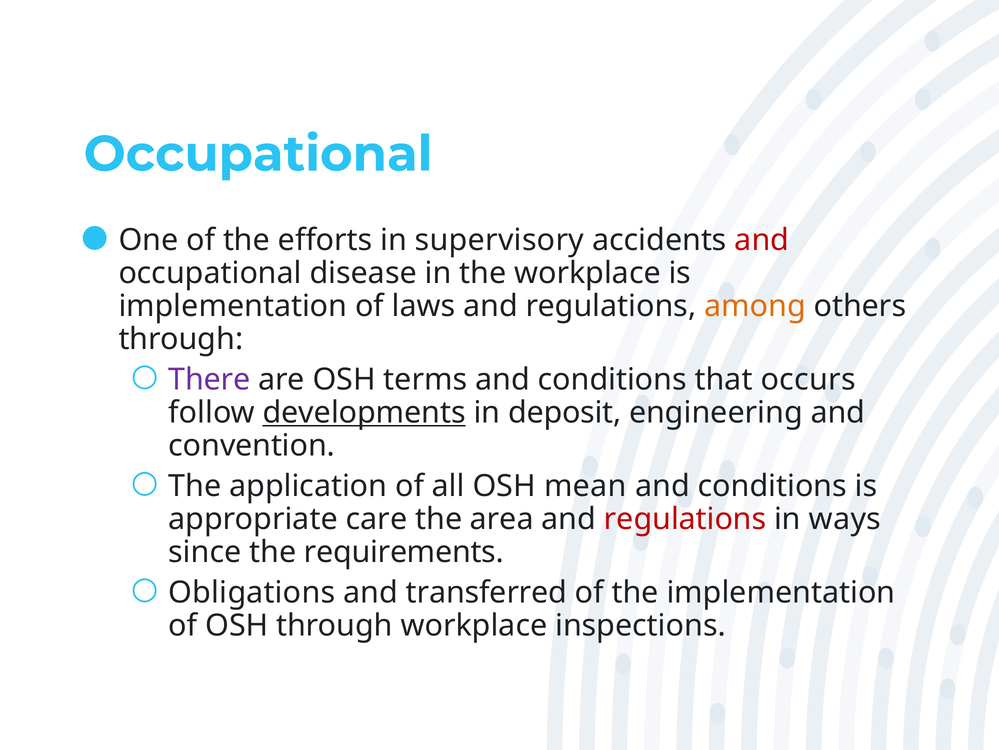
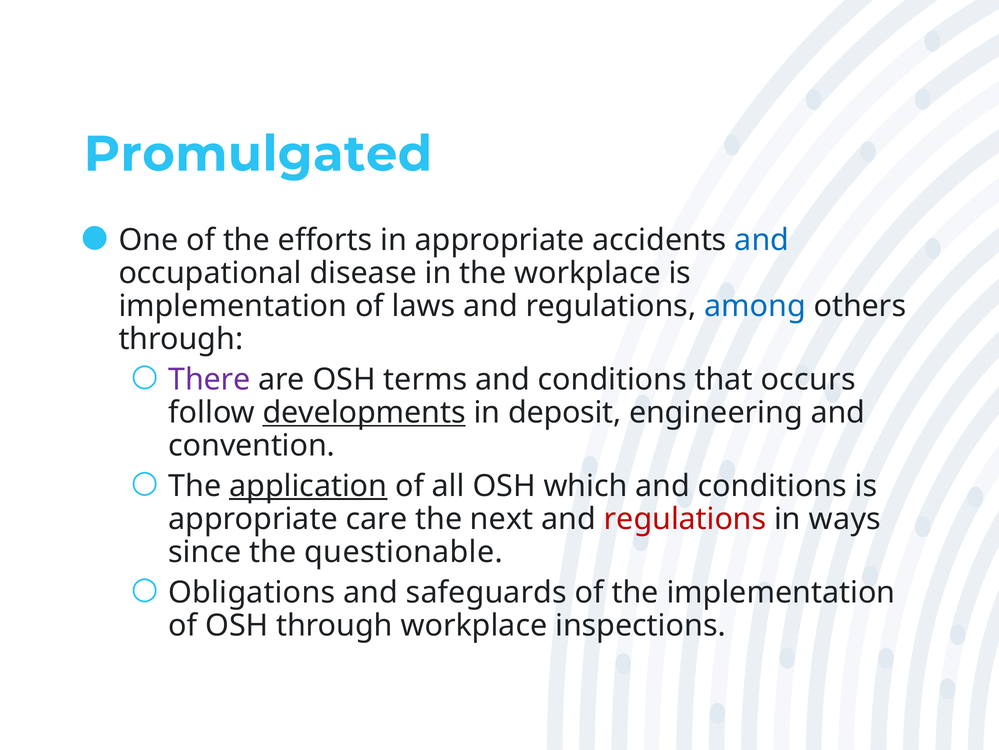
Occupational: Occupational -> Promulgated (258, 154)
in supervisory: supervisory -> appropriate (500, 240)
and colour: red -> blue (762, 240)
among colour: orange -> blue (755, 306)
application underline: none -> present (308, 486)
mean: mean -> which (586, 486)
area: area -> next (502, 518)
requirements: requirements -> questionable (404, 551)
transferred: transferred -> safeguards (486, 592)
